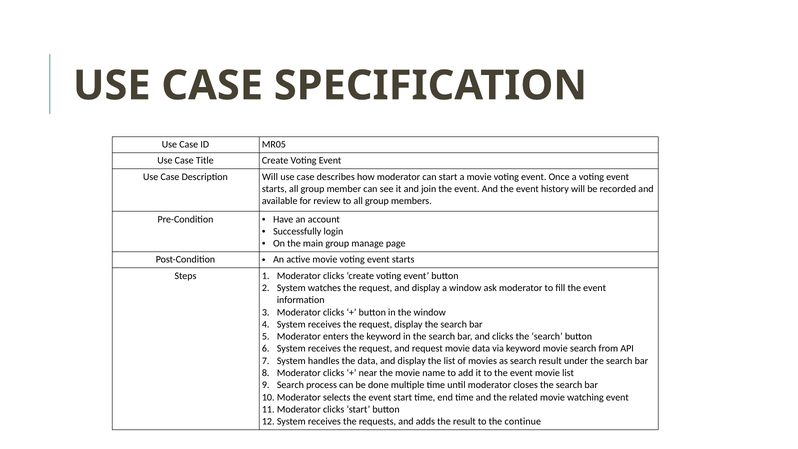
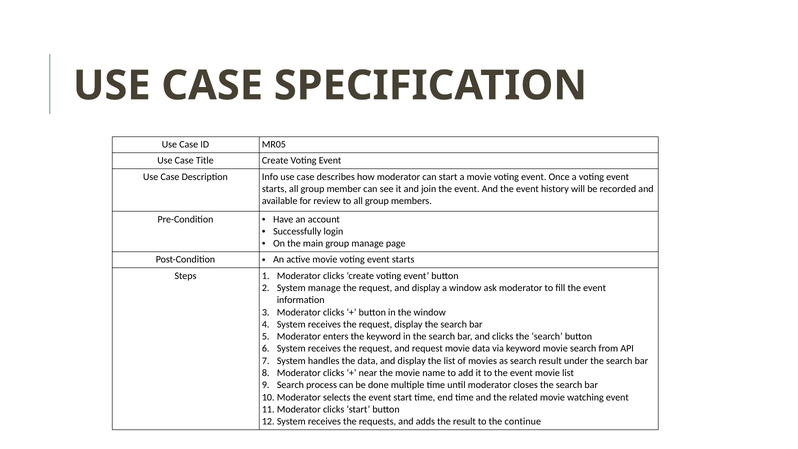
Description Will: Will -> Info (270, 177)
System watches: watches -> manage (324, 288)
